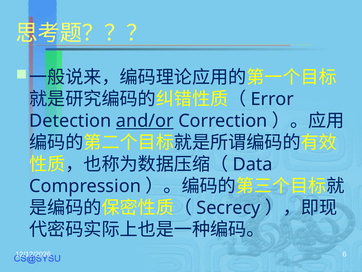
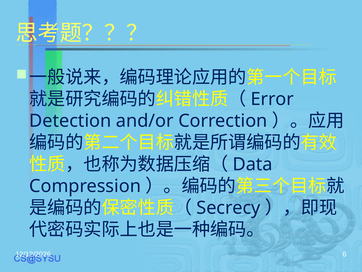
and/or underline: present -> none (145, 121)
